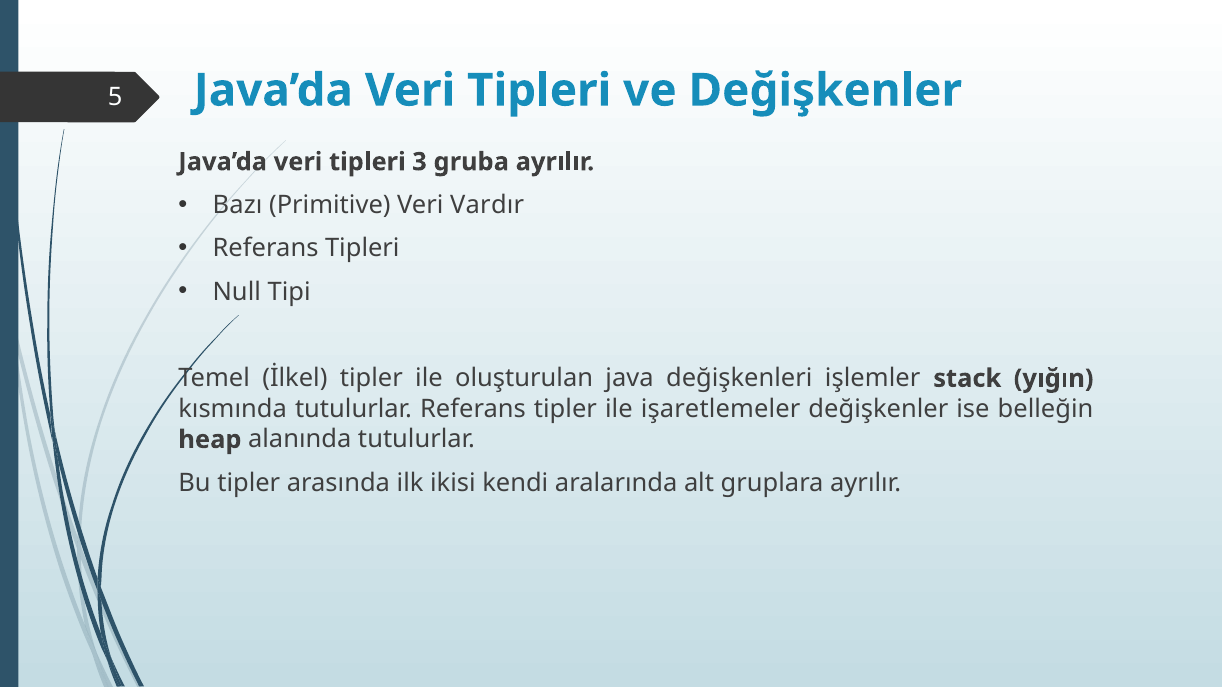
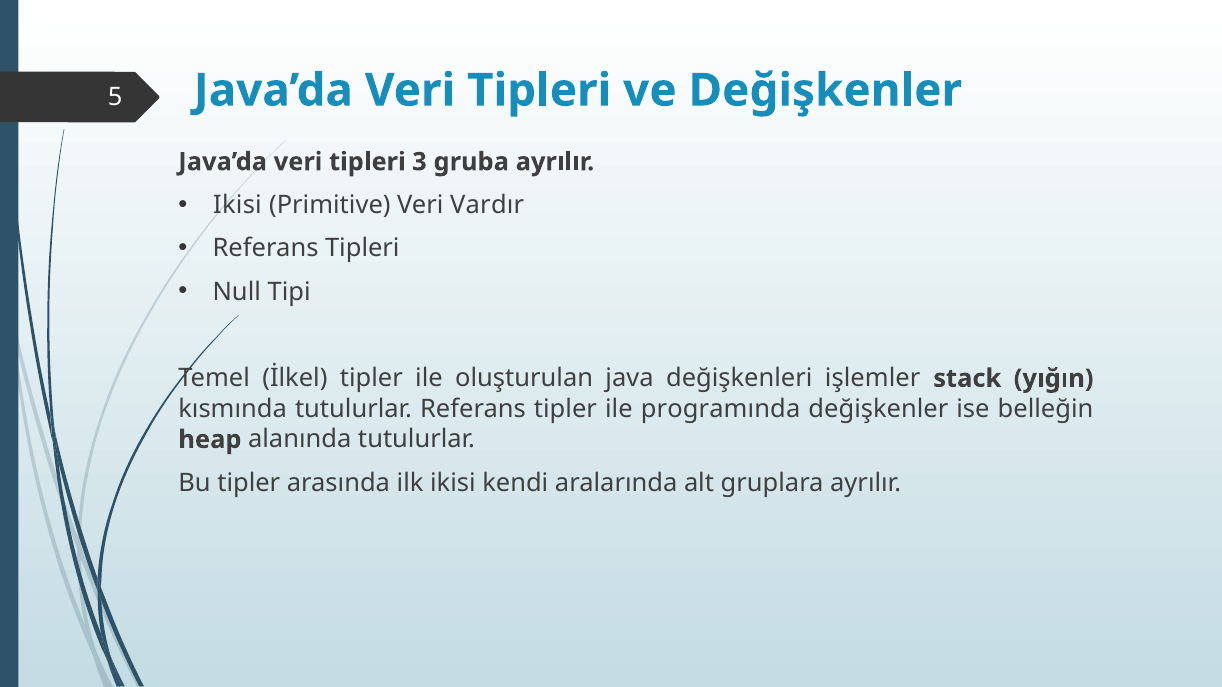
Bazı: Bazı -> Ikisi (238, 205)
işaretlemeler: işaretlemeler -> programında (721, 409)
